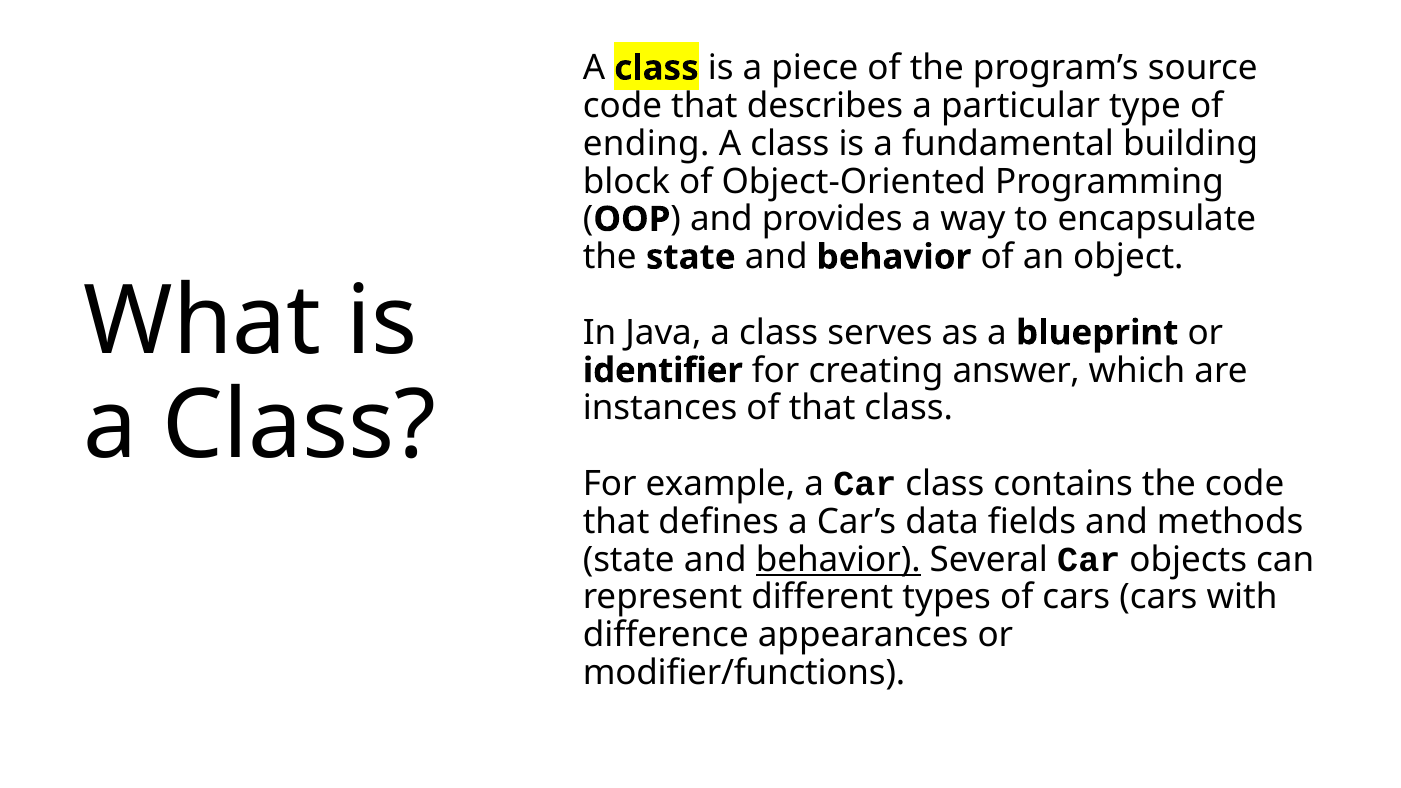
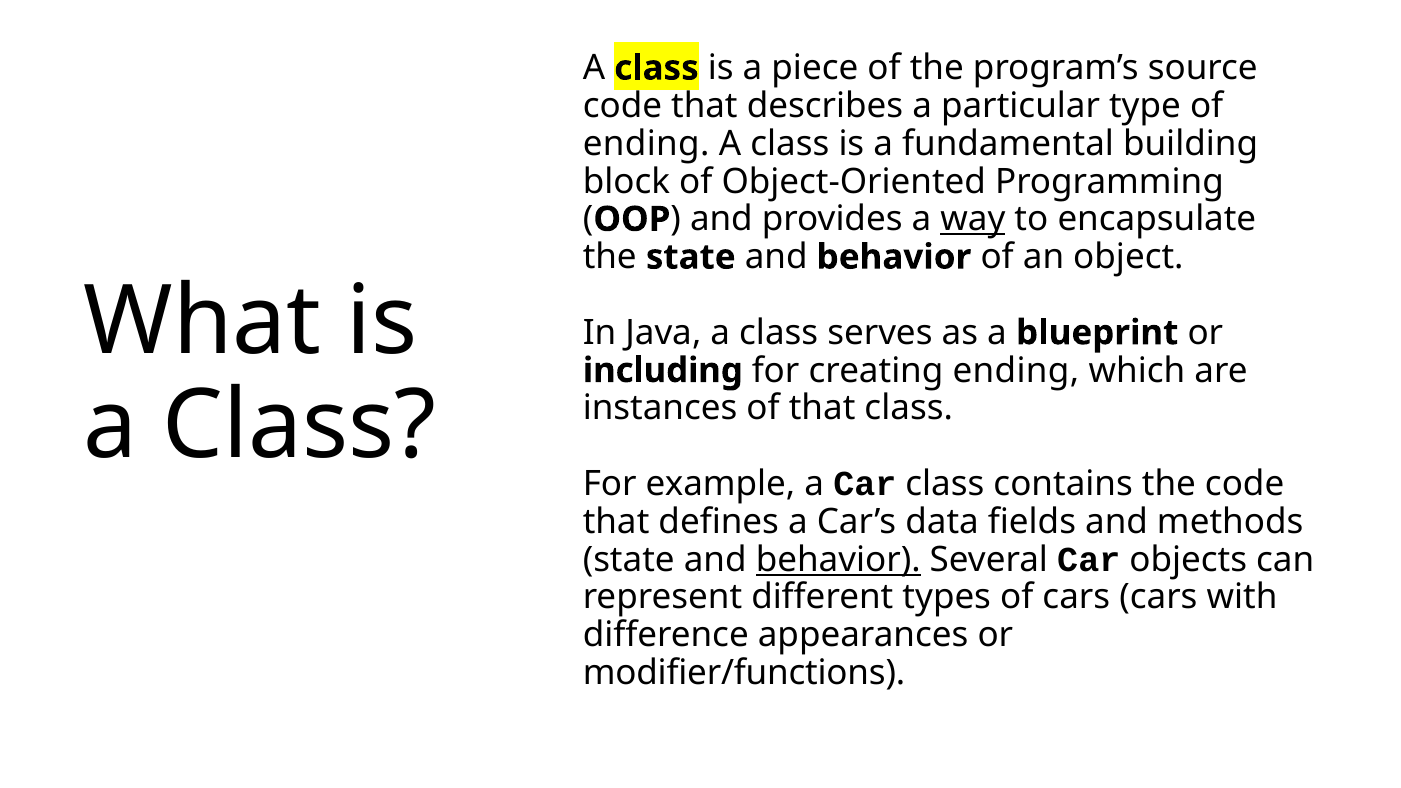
way underline: none -> present (973, 219)
identifier: identifier -> including (663, 371)
creating answer: answer -> ending (1016, 371)
